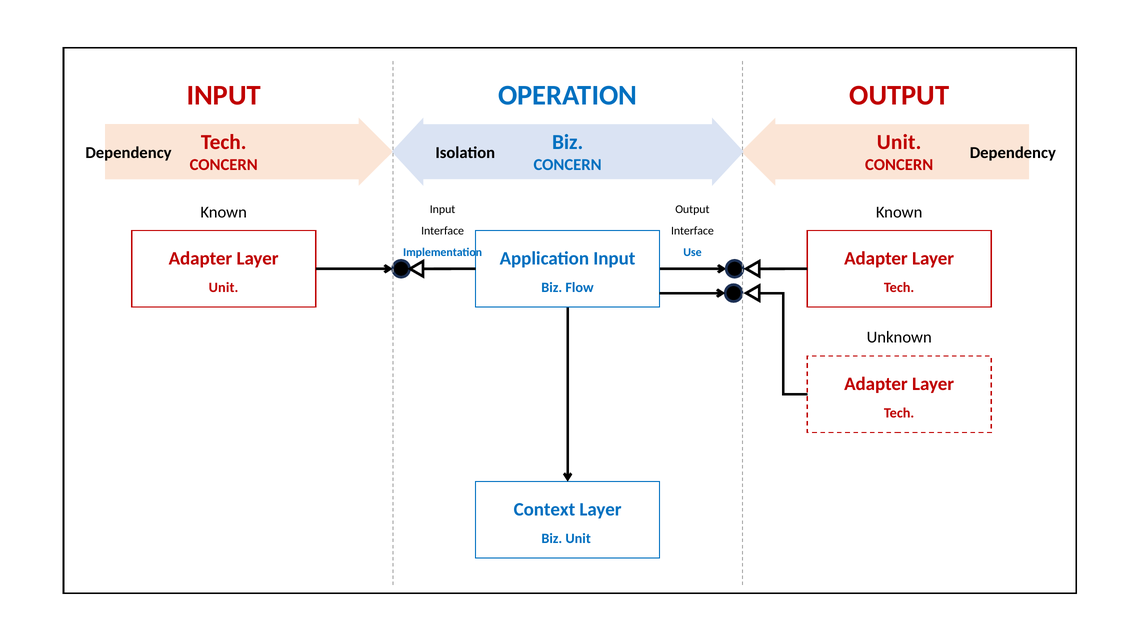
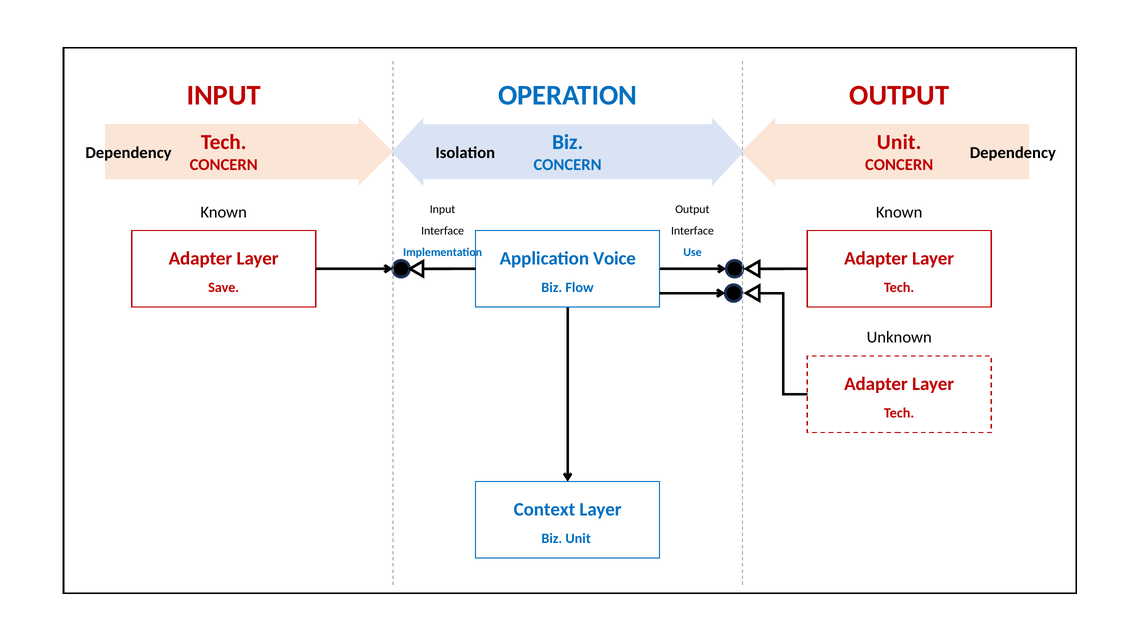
Application Input: Input -> Voice (614, 258)
Unit: Unit -> Save (224, 288)
